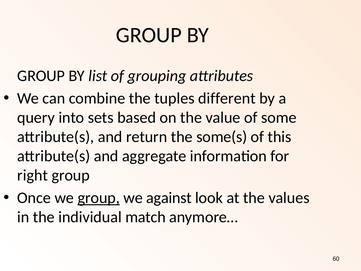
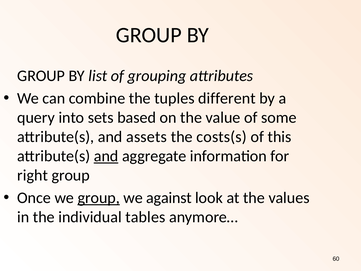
return: return -> assets (147, 137)
some(s: some(s -> costs(s (222, 137)
and underline: none -> present (106, 156)
match: match -> tables (145, 217)
